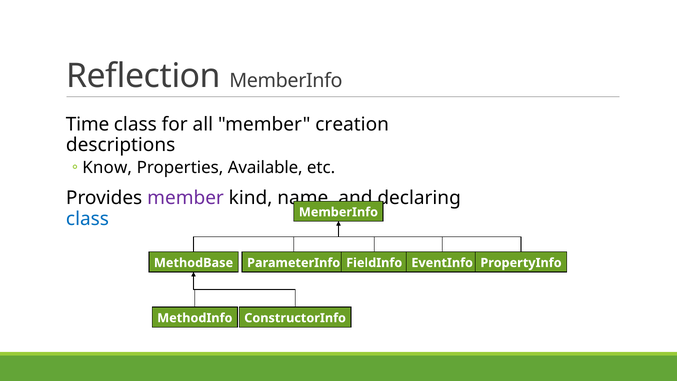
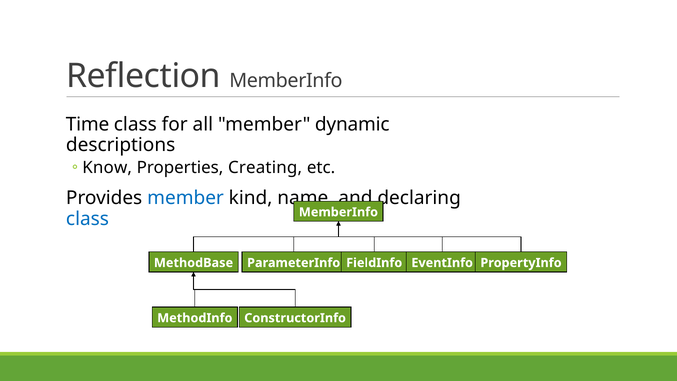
creation: creation -> dynamic (352, 124)
Available: Available -> Creating (265, 167)
member colour: purple -> blue (186, 198)
